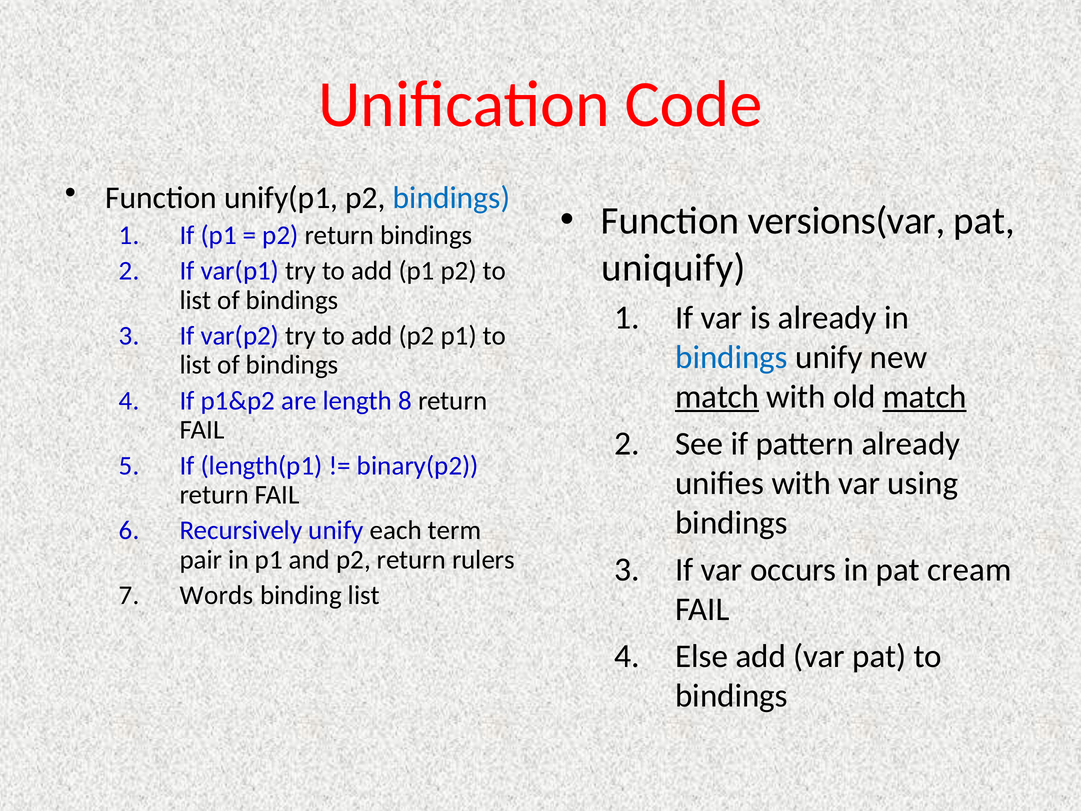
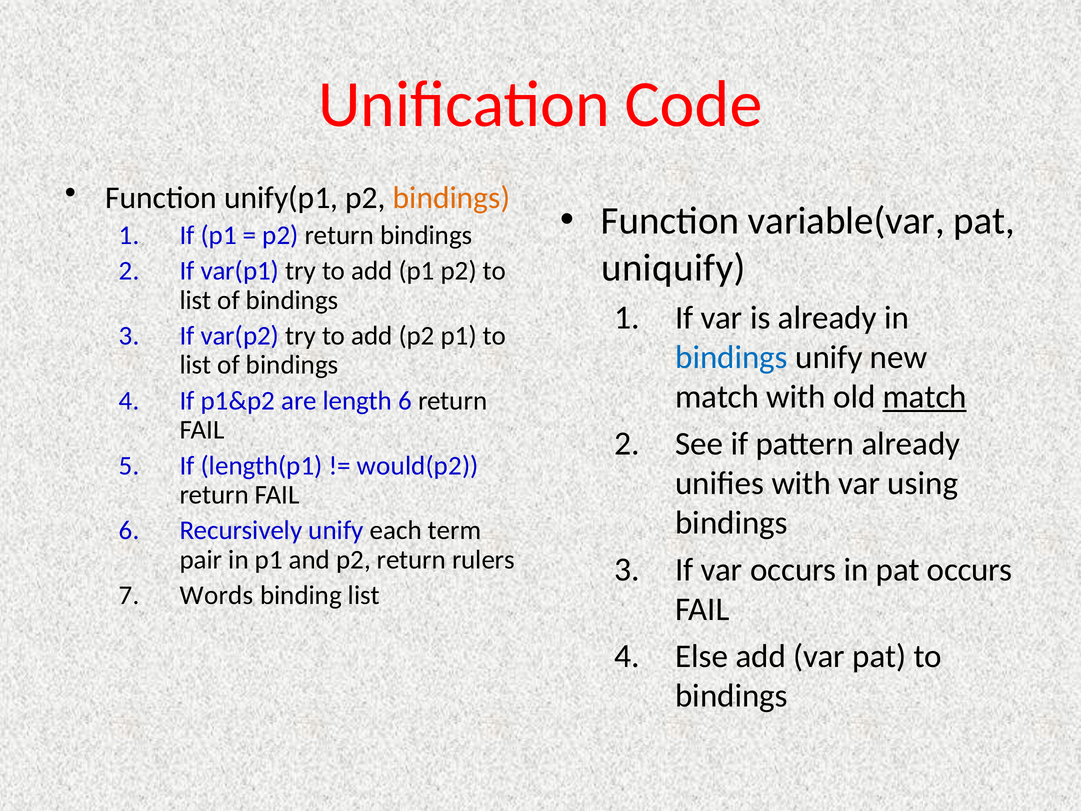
bindings colour: blue -> orange (452, 198)
versions(var: versions(var -> variable(var (846, 221)
match underline: present -> none (717, 397)
length 8: 8 -> 6 (405, 401)
binary(p2: binary(p2 -> would(p2 (418, 465)
pat cream: cream -> occurs (970, 570)
